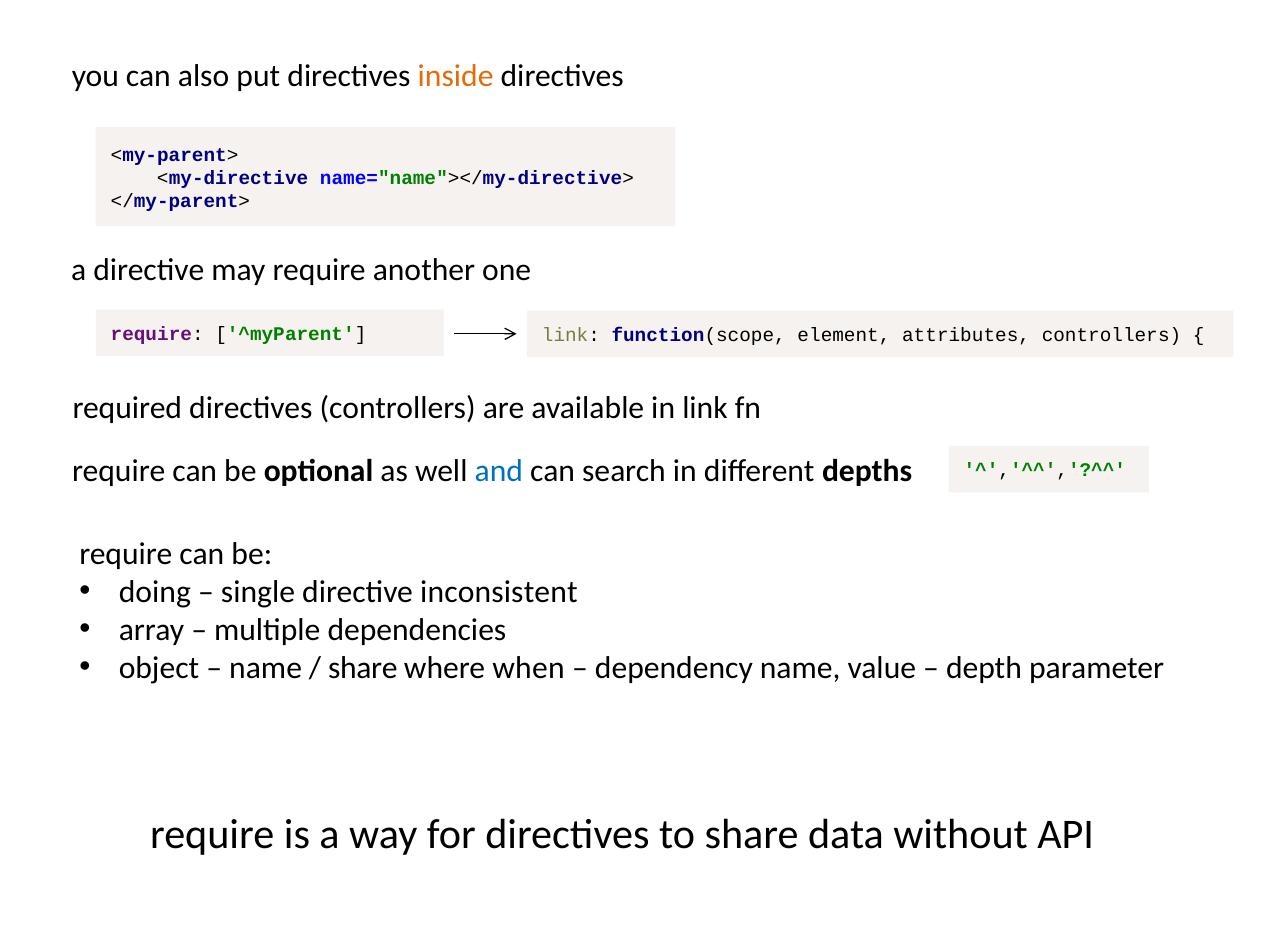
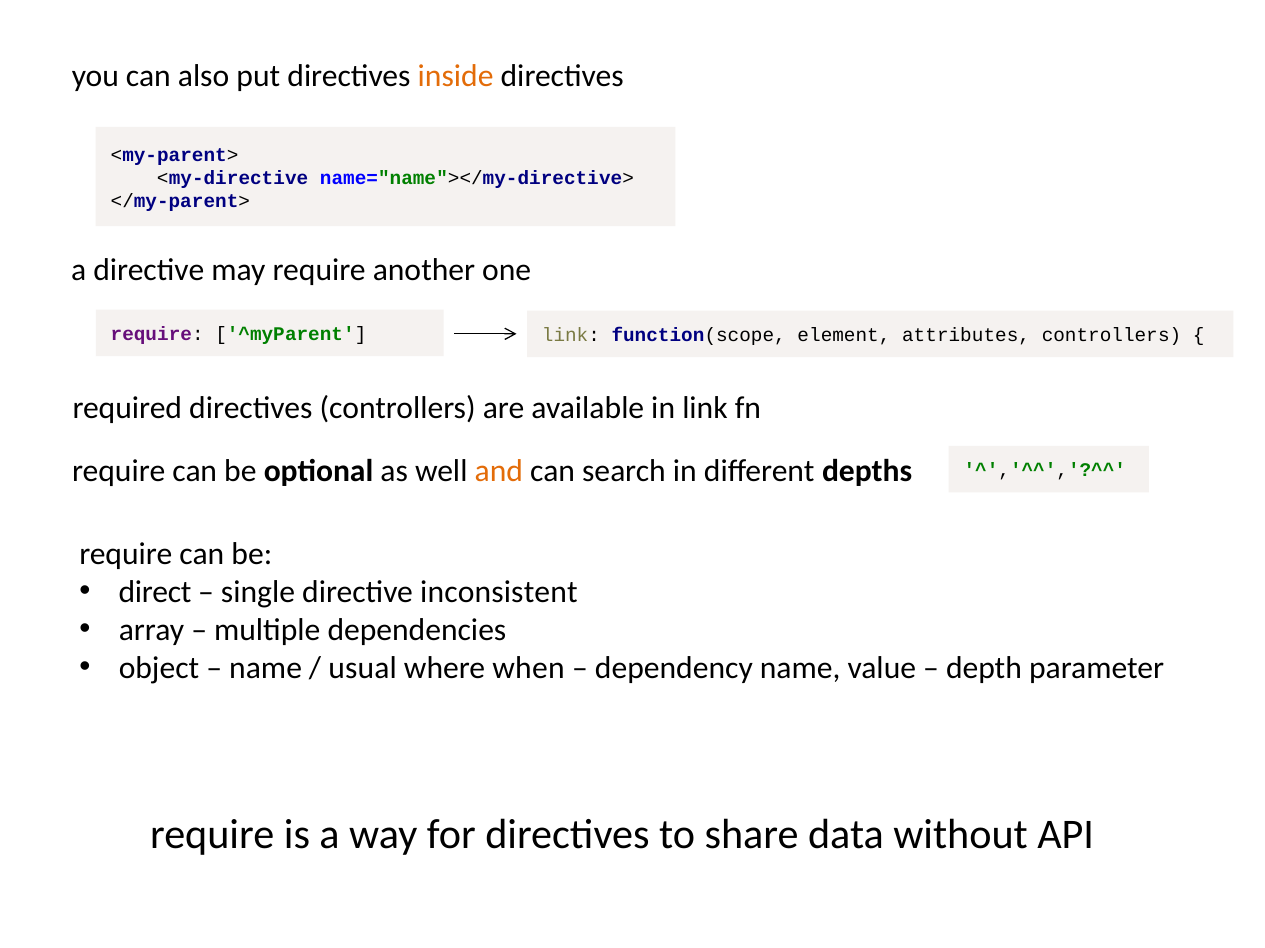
and colour: blue -> orange (499, 471)
doing: doing -> direct (155, 592)
share: share -> usual (363, 668)
